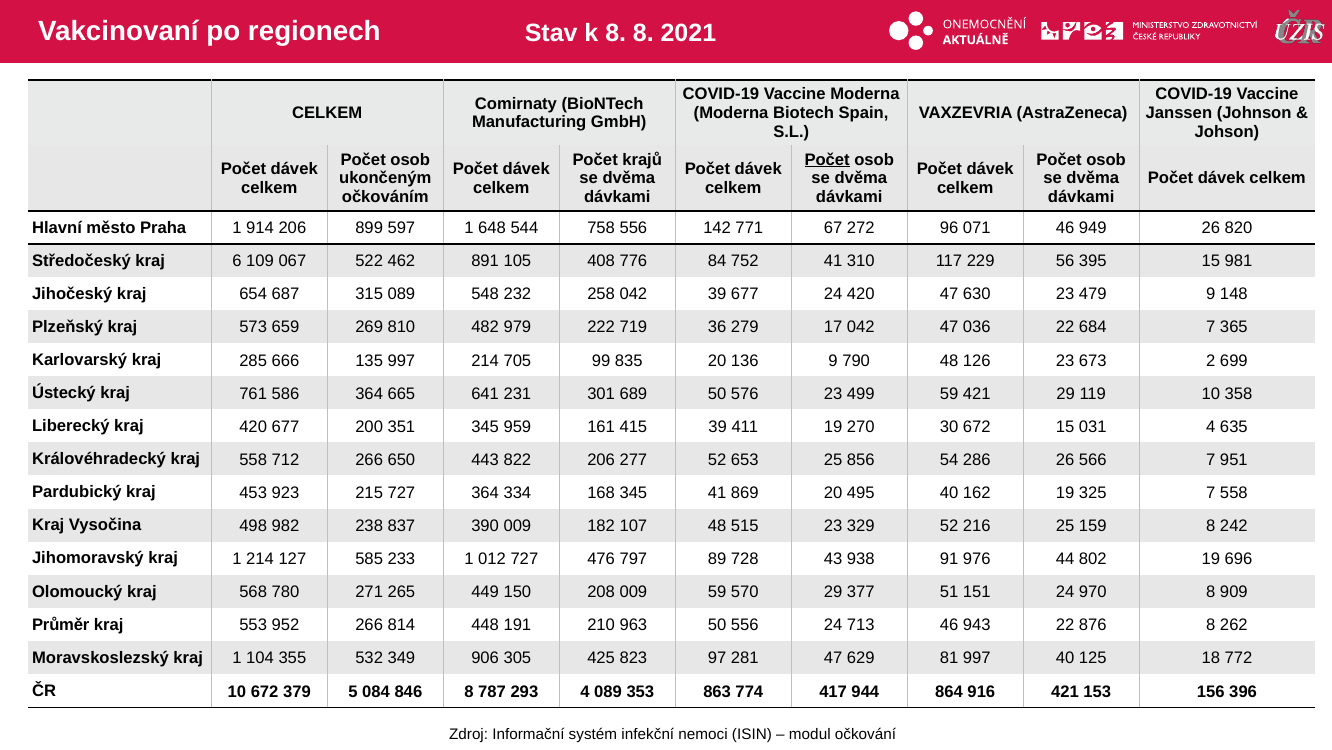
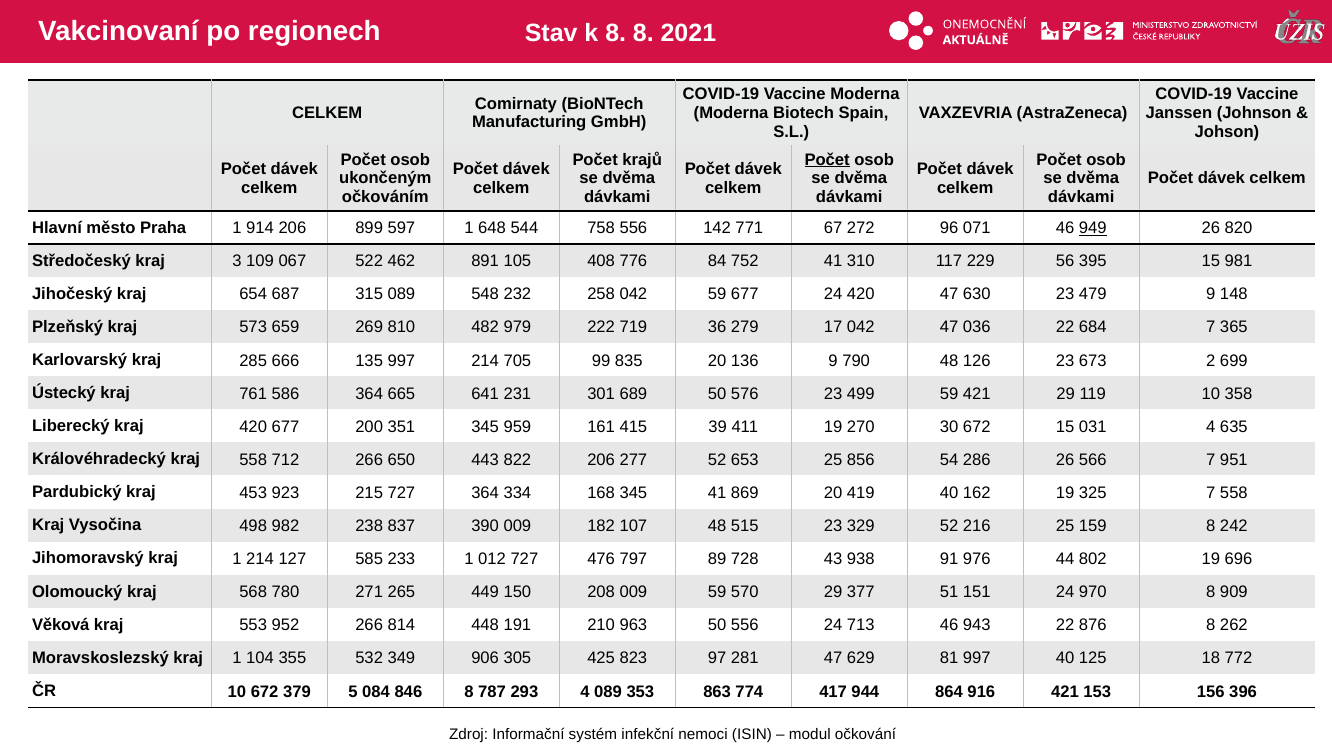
949 underline: none -> present (1093, 228)
6: 6 -> 3 (237, 261)
042 39: 39 -> 59 (717, 294)
495: 495 -> 419 (861, 492)
Průměr: Průměr -> Věková (61, 624)
